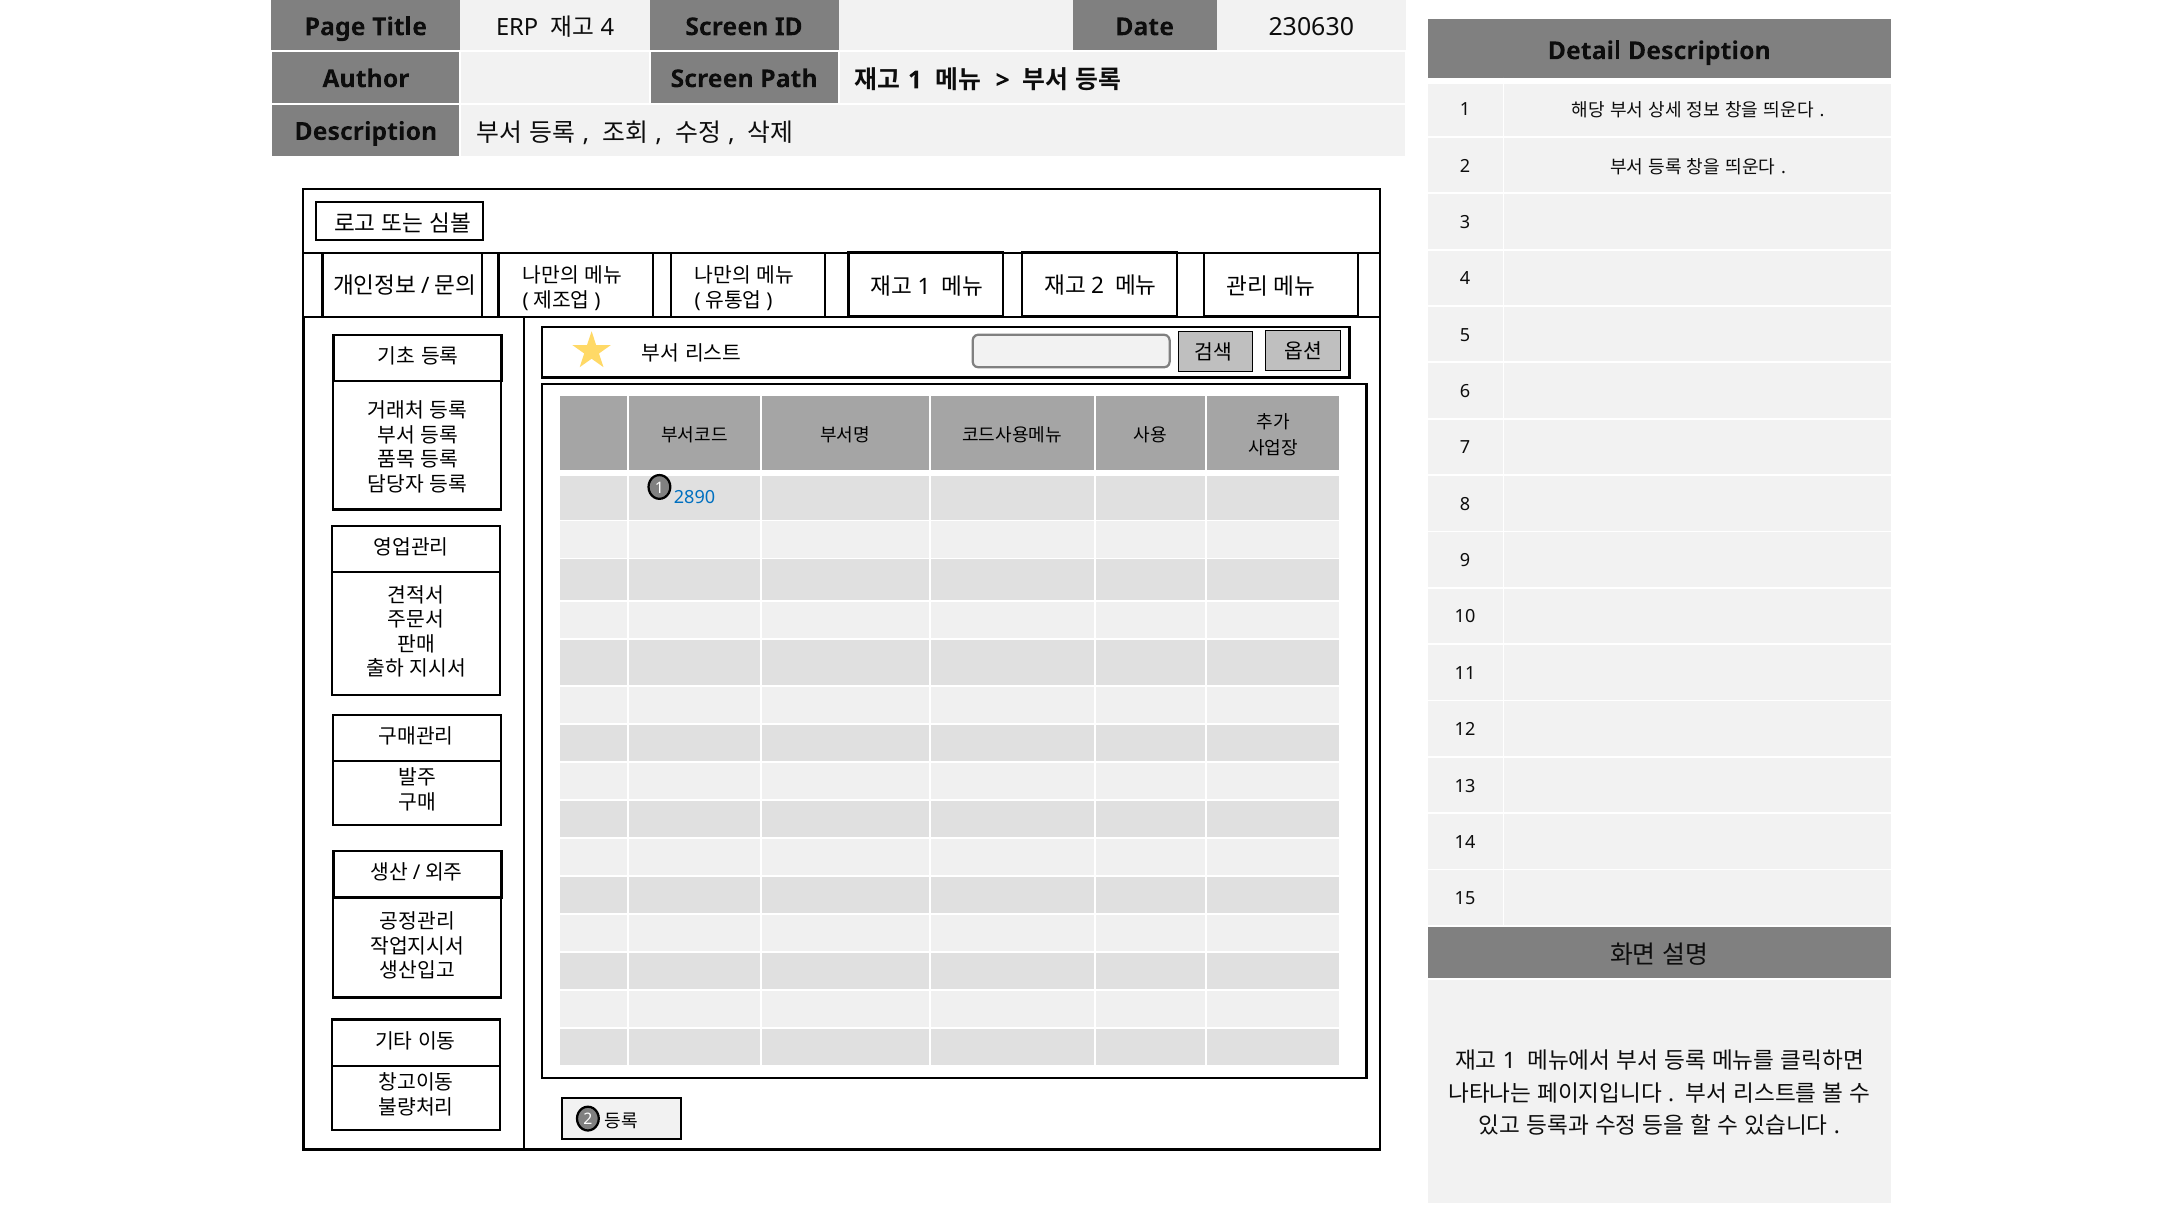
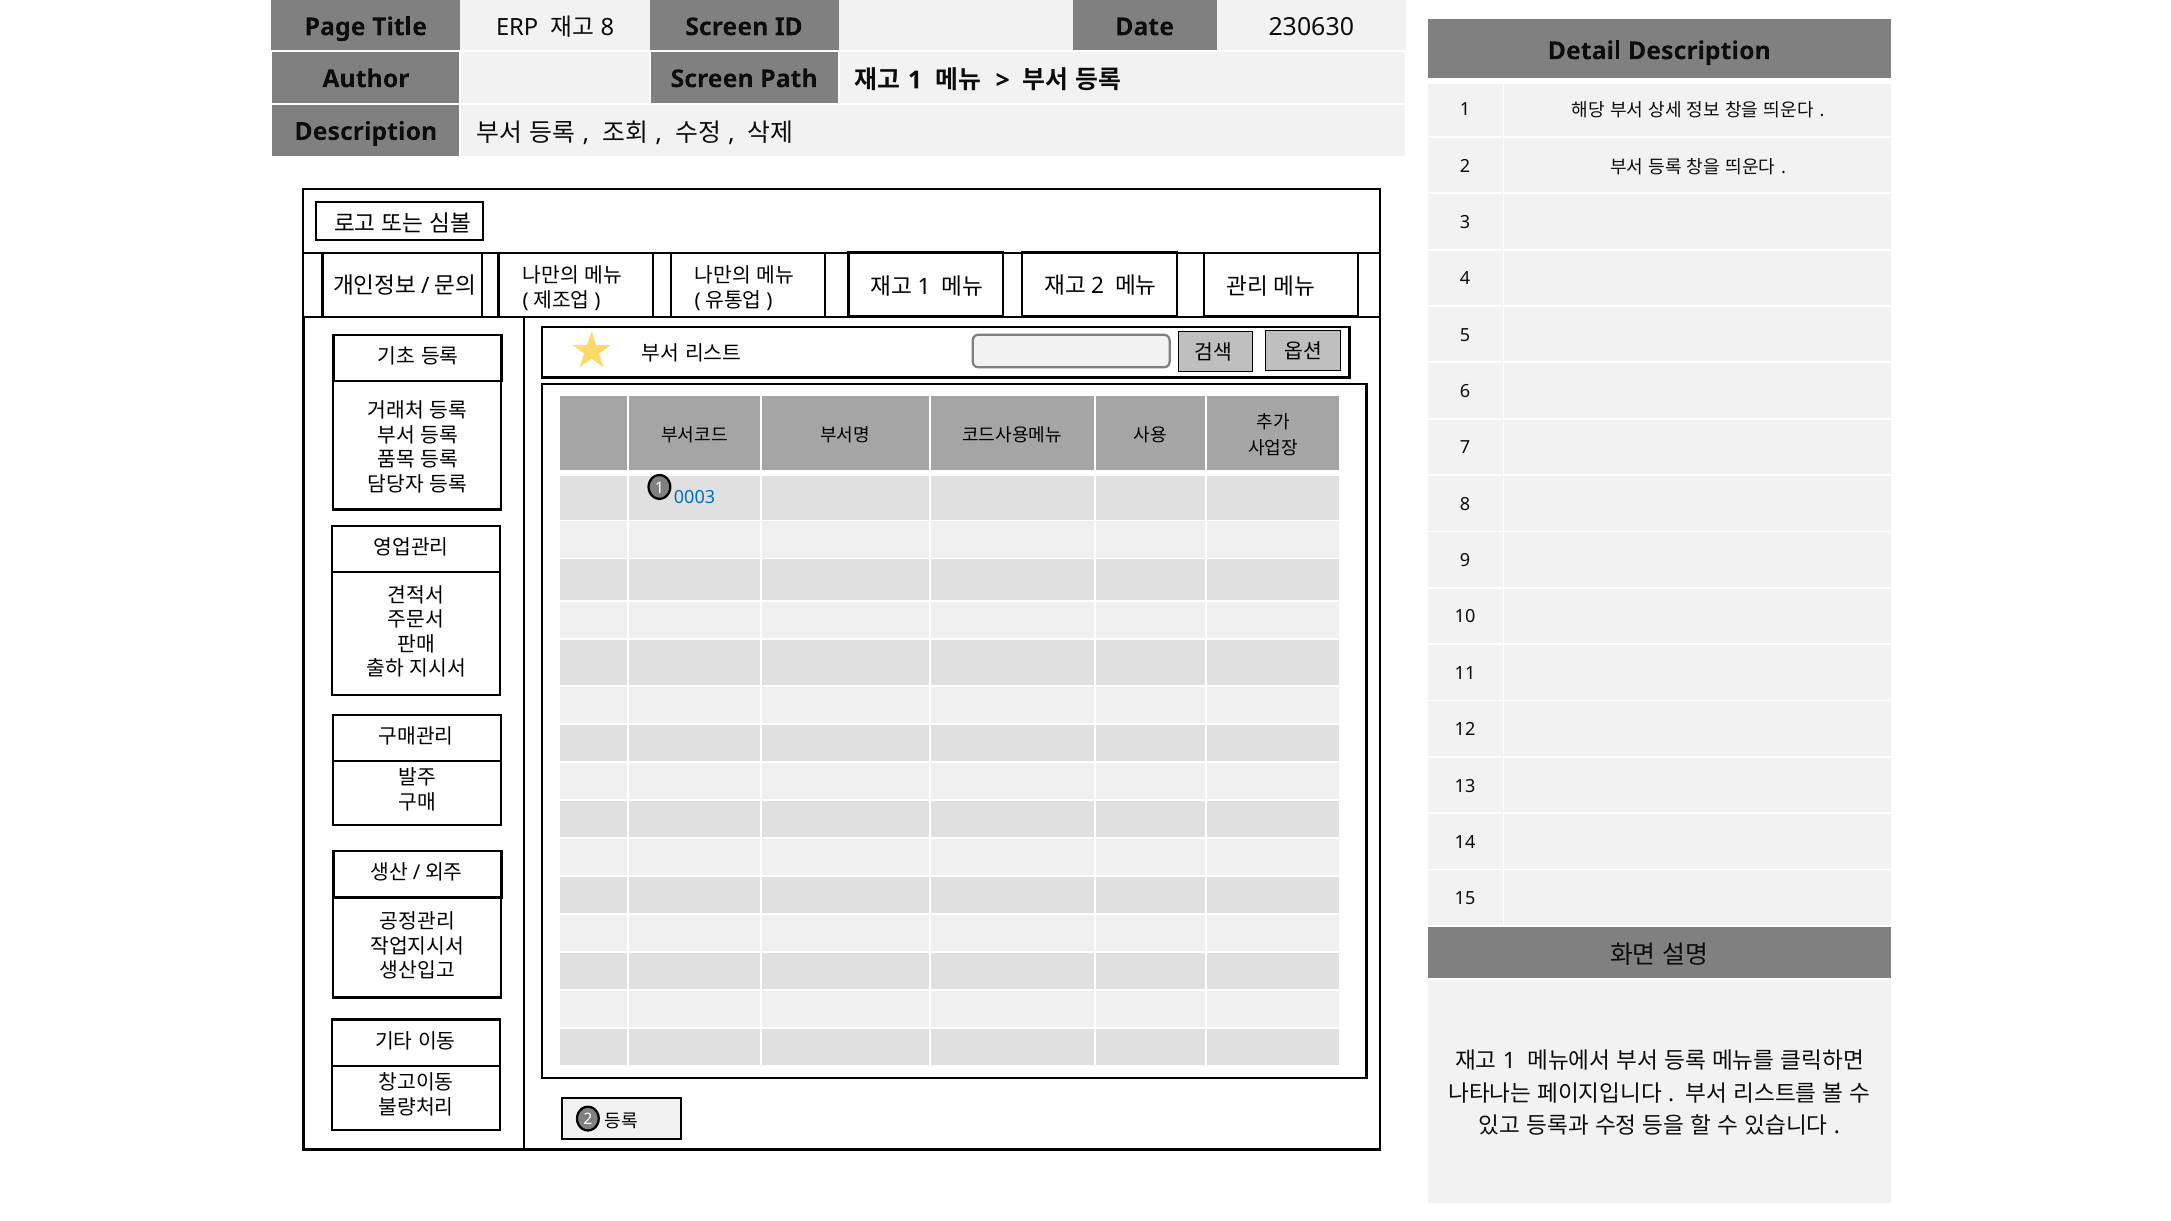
4: 4 -> 8 (607, 28)
2890: 2890 -> 0003 (695, 498)
